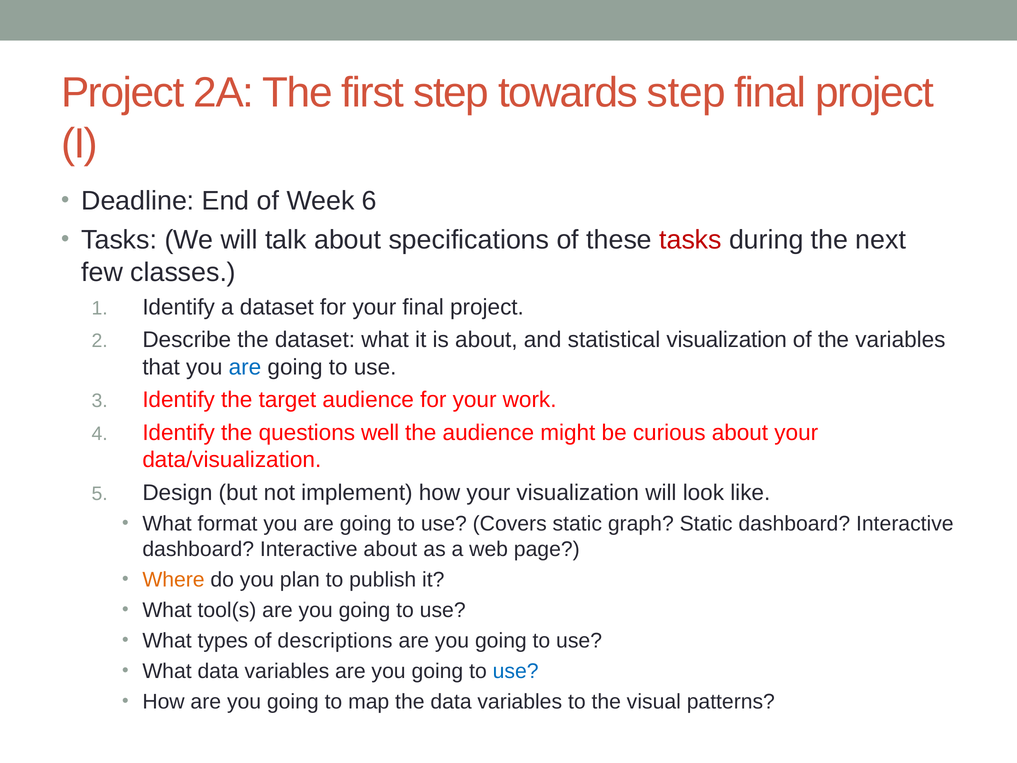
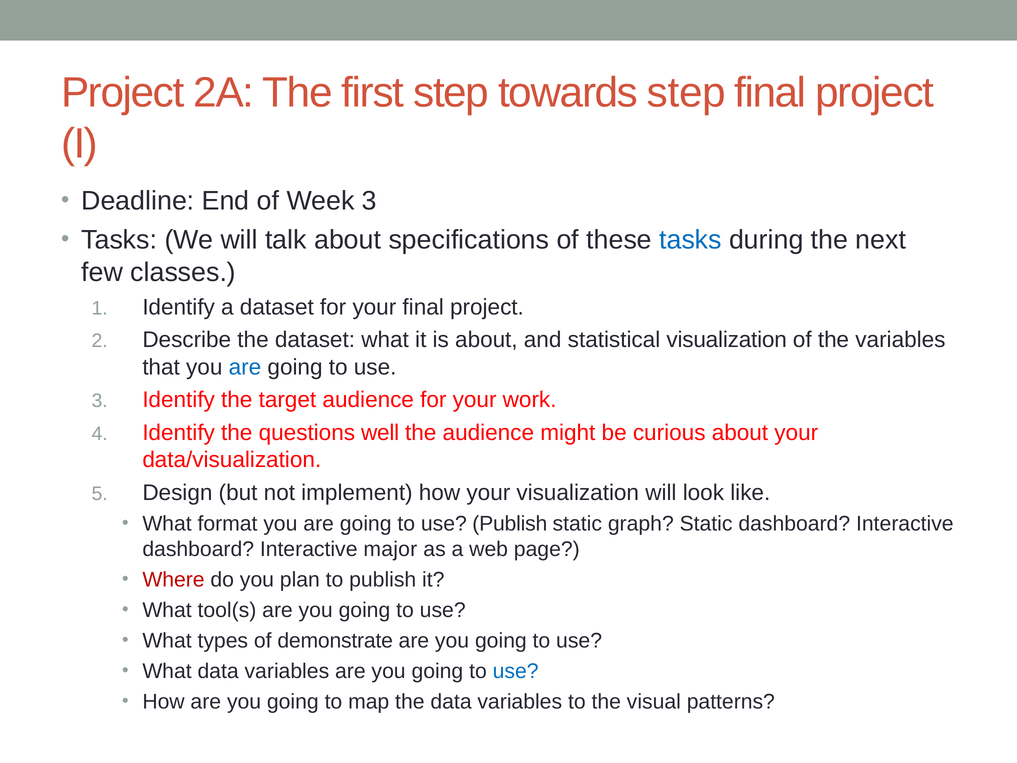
Week 6: 6 -> 3 (369, 201)
tasks colour: red -> blue (690, 240)
use Covers: Covers -> Publish (510, 524)
Interactive about: about -> major (390, 549)
Where colour: orange -> red (174, 580)
descriptions: descriptions -> demonstrate (335, 641)
